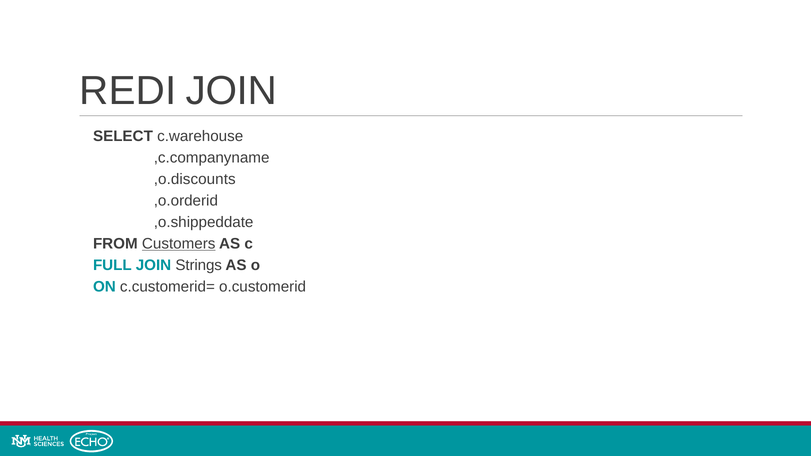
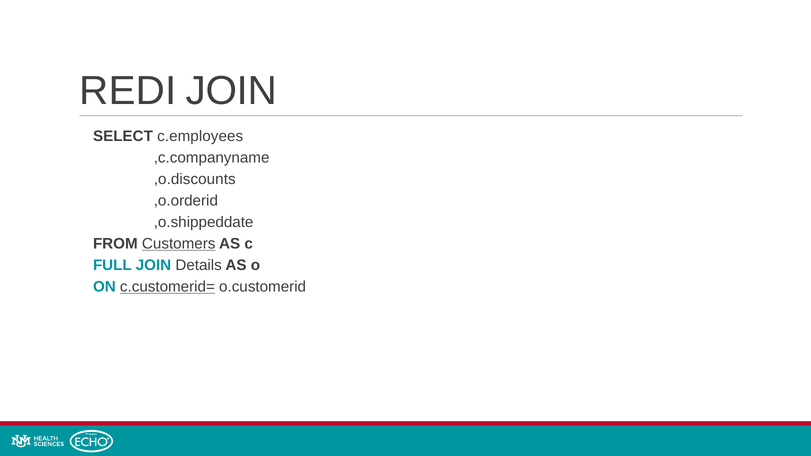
c.warehouse: c.warehouse -> c.employees (200, 136)
Strings: Strings -> Details (199, 265)
c.customerid= underline: none -> present (167, 287)
